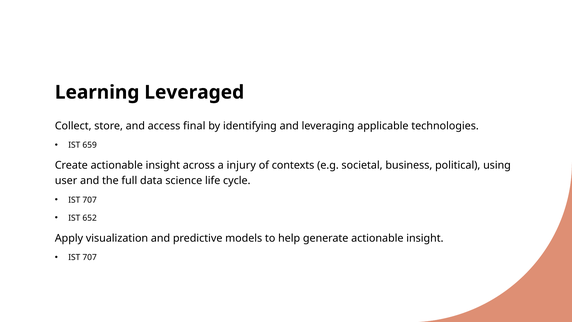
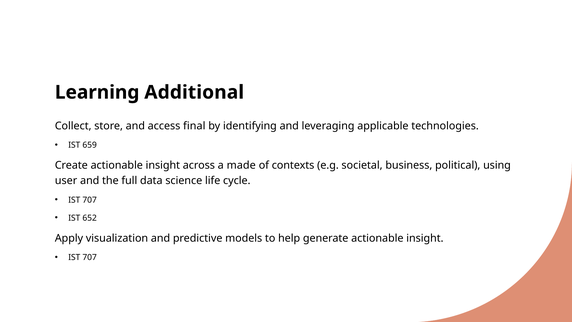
Leveraged: Leveraged -> Additional (194, 92)
injury: injury -> made (241, 165)
